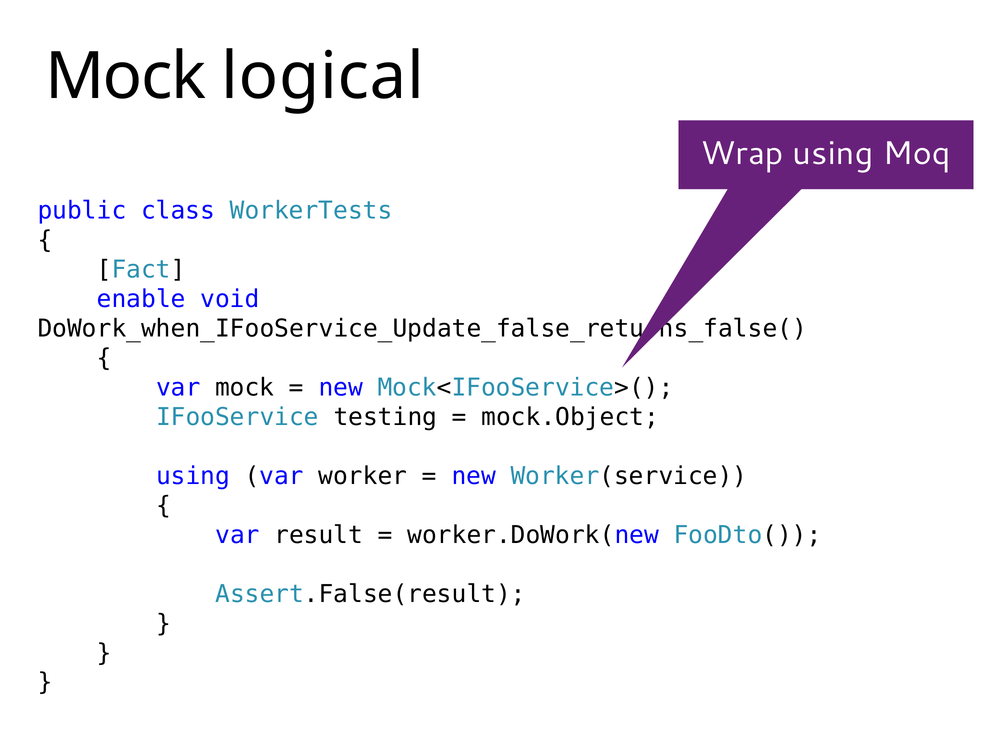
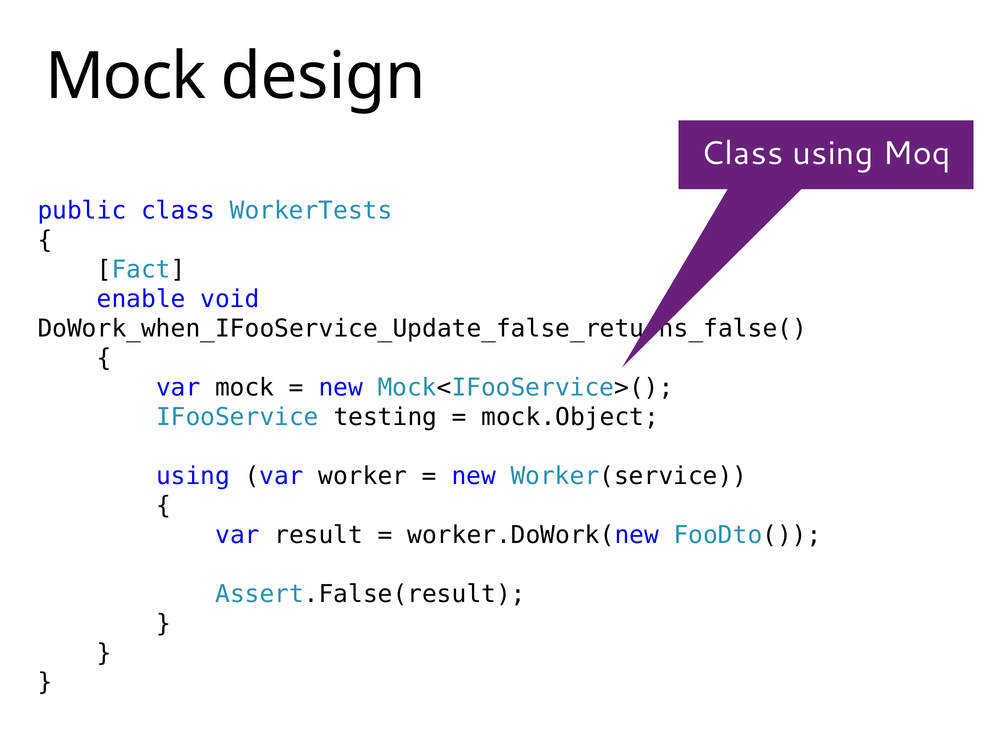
logical: logical -> design (323, 77)
Wrap: Wrap -> Class (742, 154)
